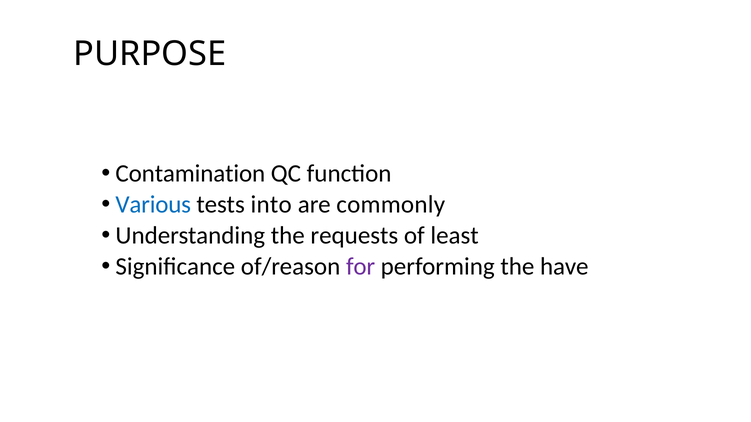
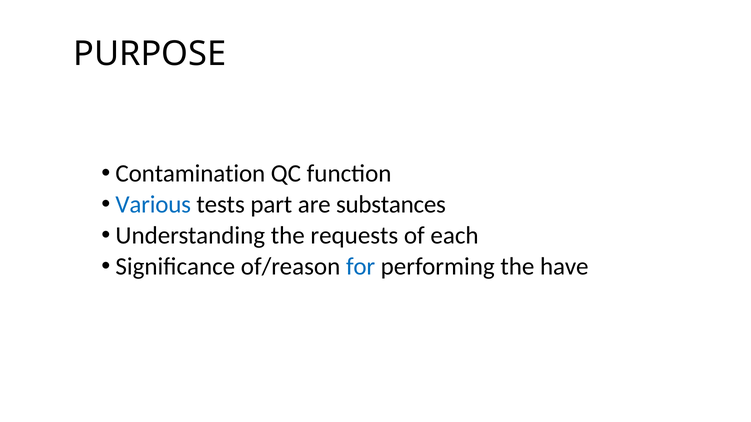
into: into -> part (271, 205)
commonly: commonly -> substances (391, 205)
least: least -> each (455, 236)
for colour: purple -> blue (361, 267)
